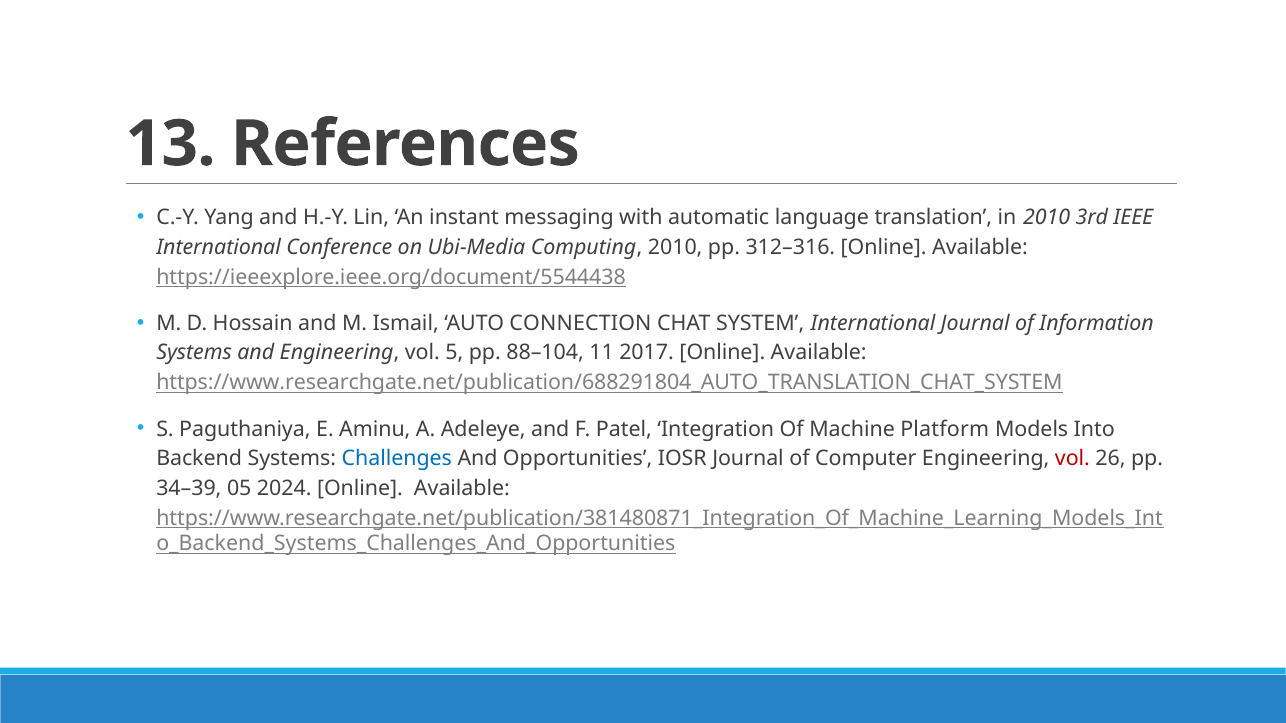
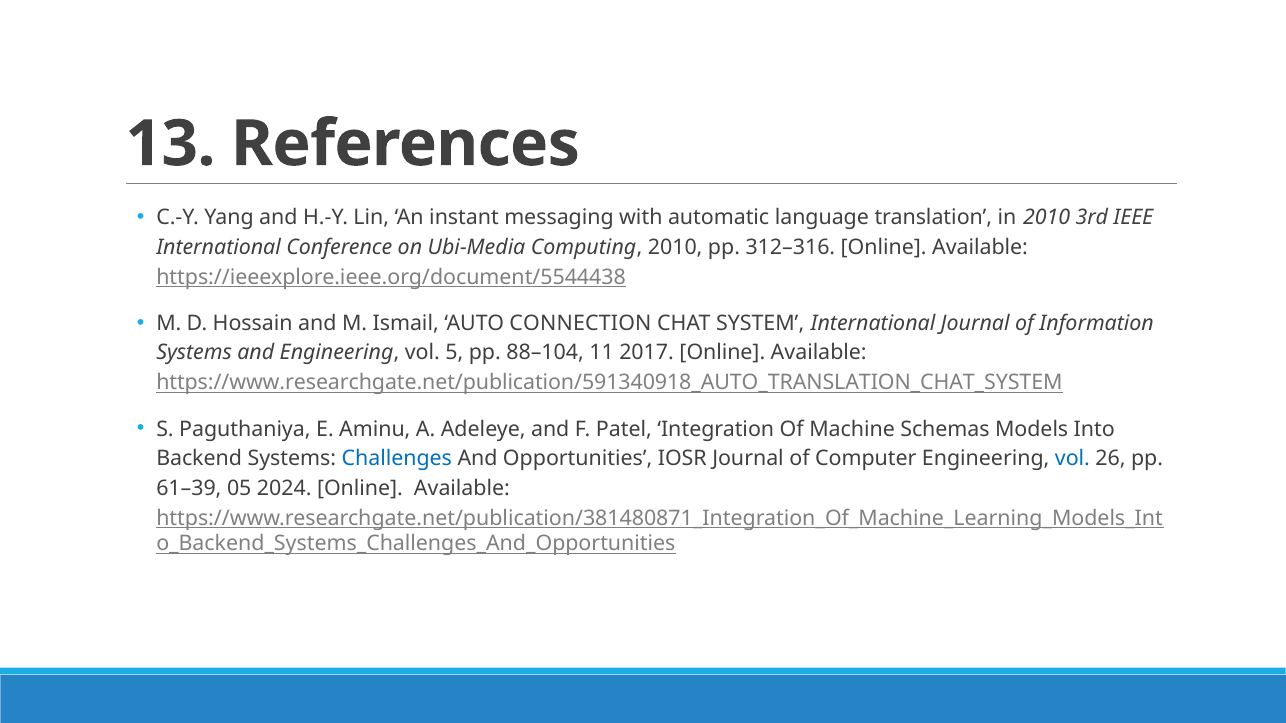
https://www.researchgate.net/publication/688291804_AUTO_TRANSLATION_CHAT_SYSTEM: https://www.researchgate.net/publication/688291804_AUTO_TRANSLATION_CHAT_SYSTEM -> https://www.researchgate.net/publication/591340918_AUTO_TRANSLATION_CHAT_SYSTEM (609, 383)
Platform: Platform -> Schemas (945, 429)
vol colour: red -> blue (1072, 459)
34–39: 34–39 -> 61–39 (189, 488)
